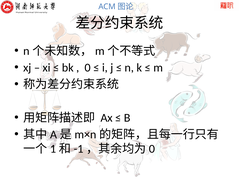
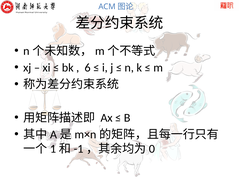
0: 0 -> 6 (88, 68)
